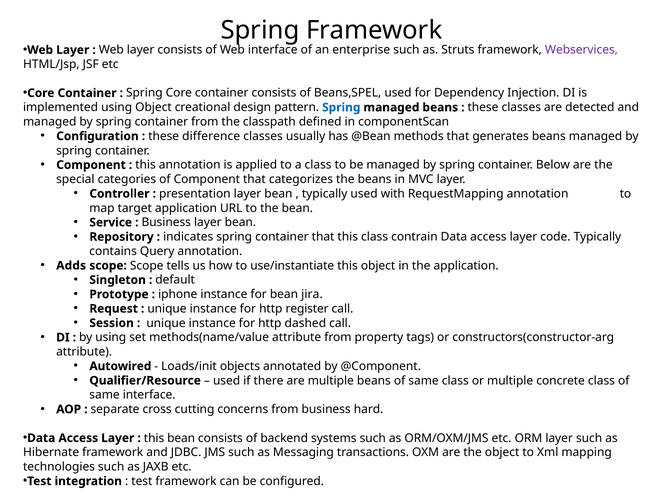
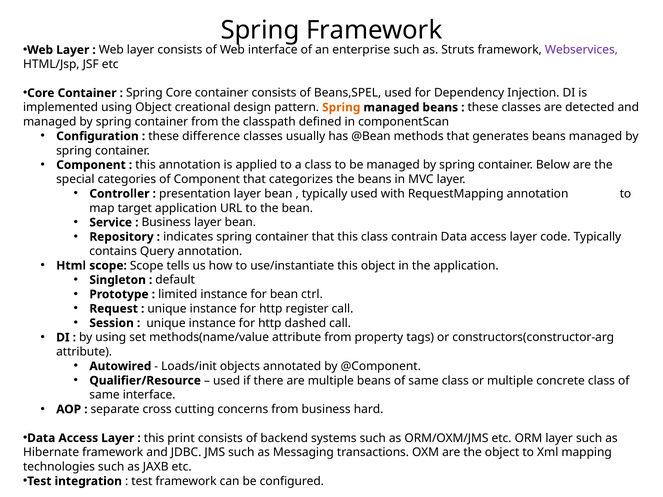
Spring colour: blue -> orange (341, 107)
Adds: Adds -> Html (71, 266)
iphone: iphone -> limited (178, 294)
jira: jira -> ctrl (312, 294)
this bean: bean -> print (181, 438)
